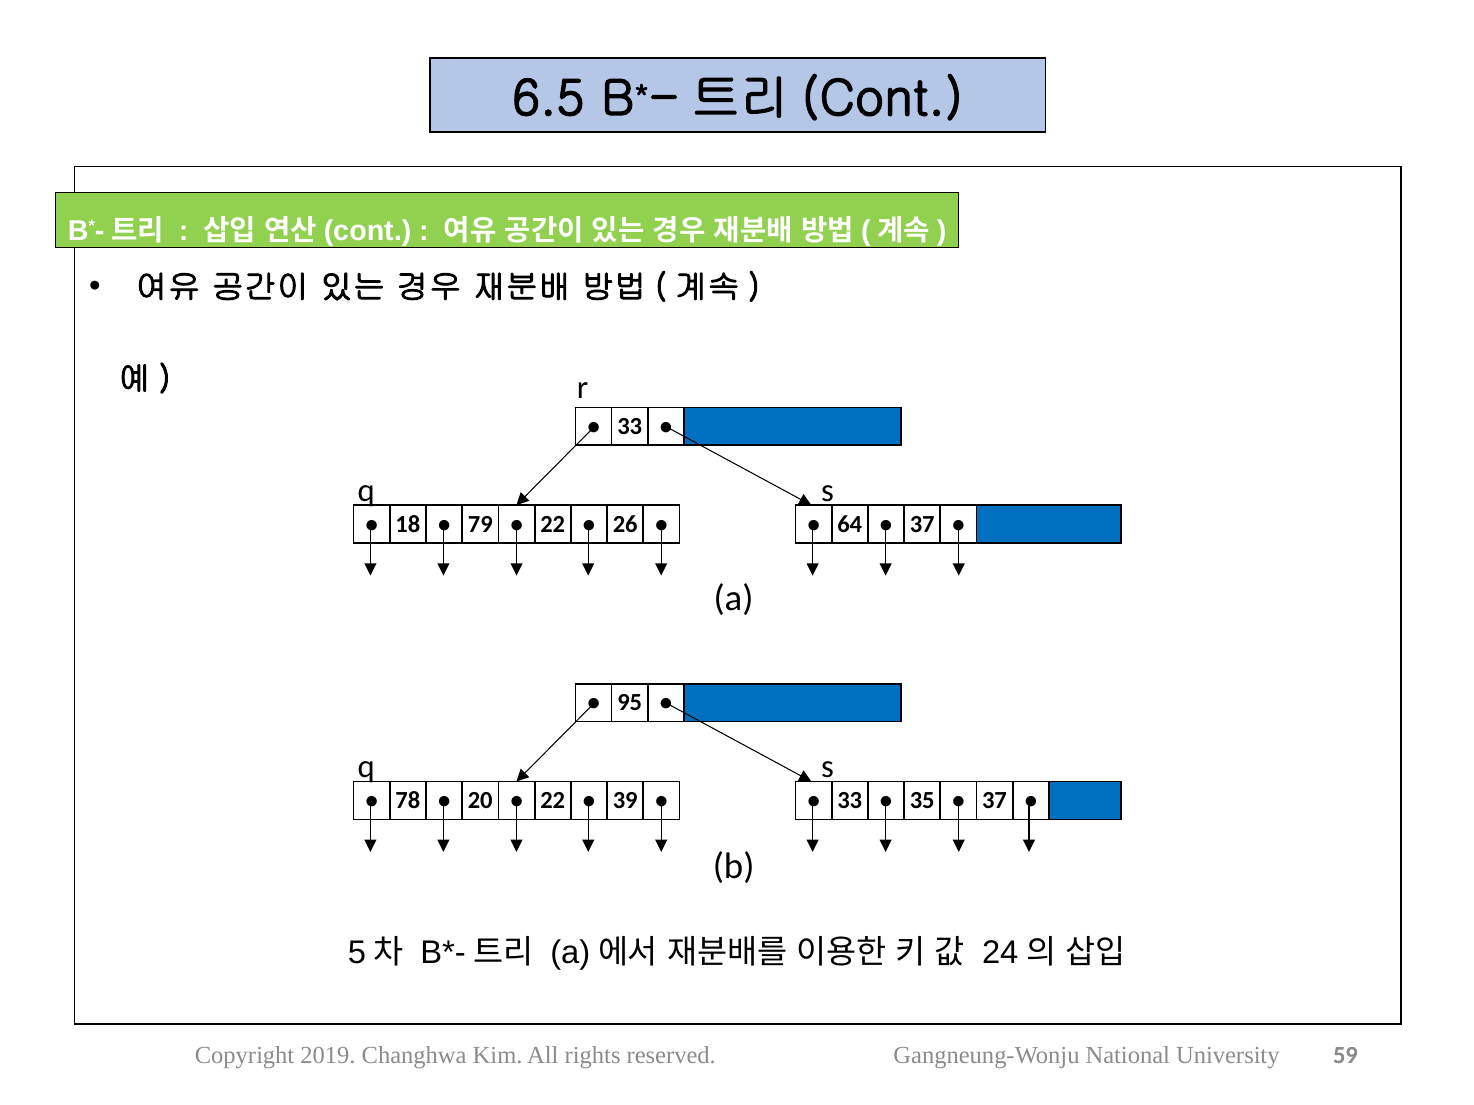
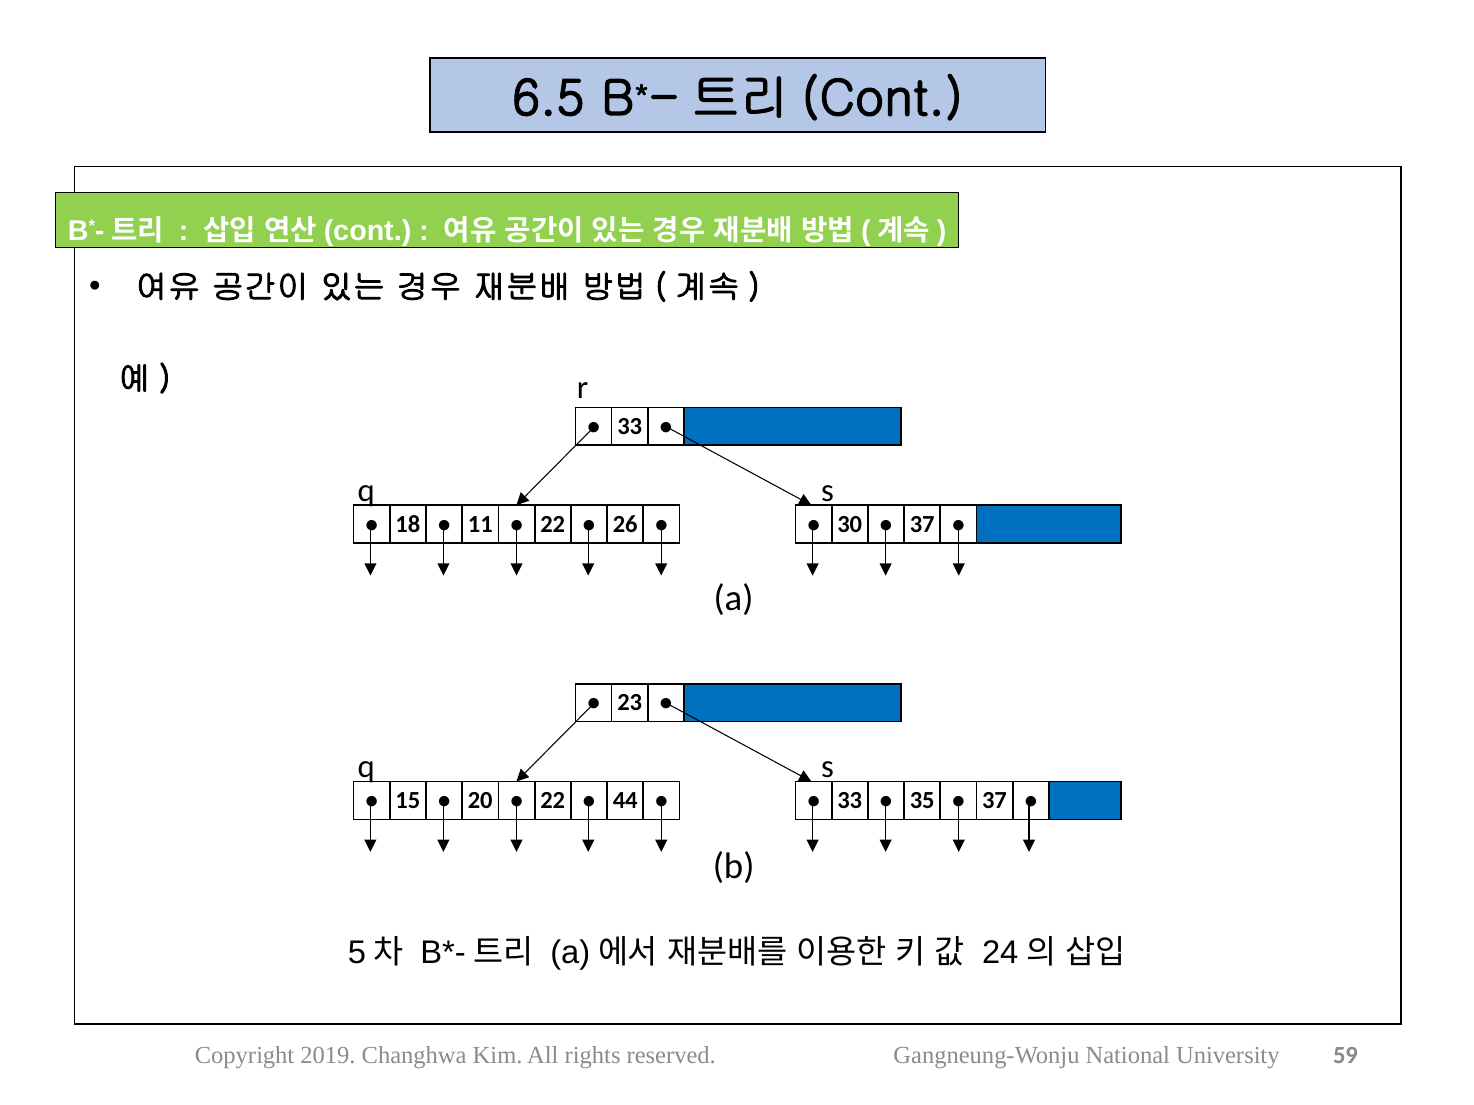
79: 79 -> 11 (480, 525)
64: 64 -> 30 (850, 525)
95: 95 -> 23 (630, 703)
78: 78 -> 15 (408, 801)
39: 39 -> 44 (625, 801)
